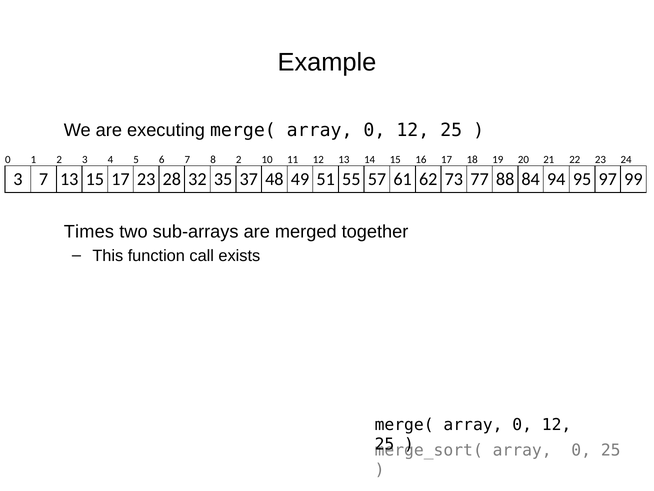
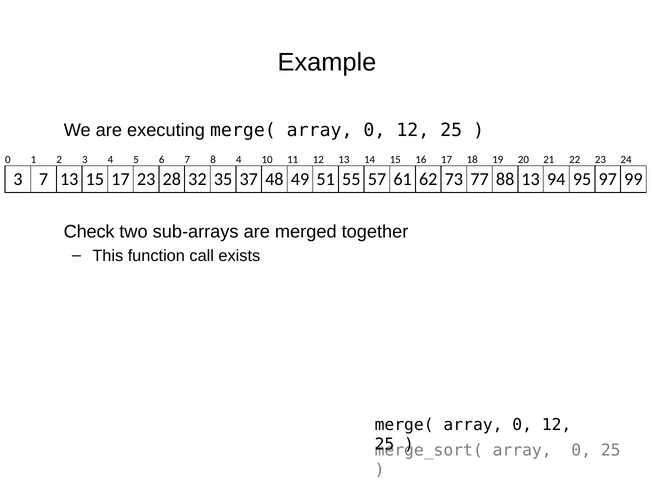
8 2: 2 -> 4 (239, 159)
88 84: 84 -> 13 (531, 179)
Times: Times -> Check (89, 232)
